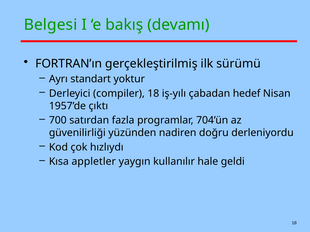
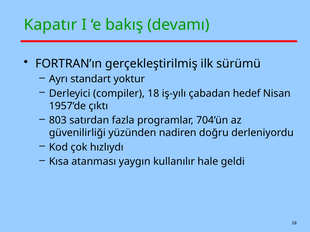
Belgesi: Belgesi -> Kapatır (51, 25)
700: 700 -> 803 (58, 121)
appletler: appletler -> atanması (94, 162)
